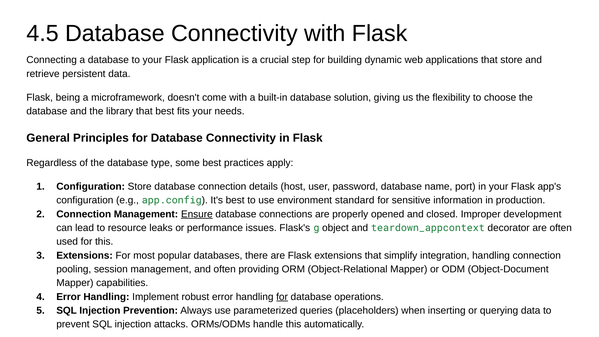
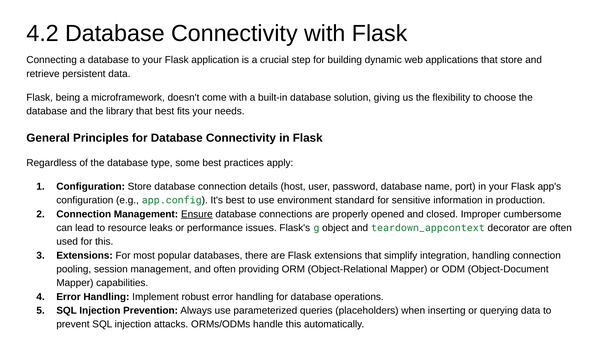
4.5: 4.5 -> 4.2 (43, 34)
development: development -> cumbersome (532, 214)
for underline: present -> none (282, 297)
